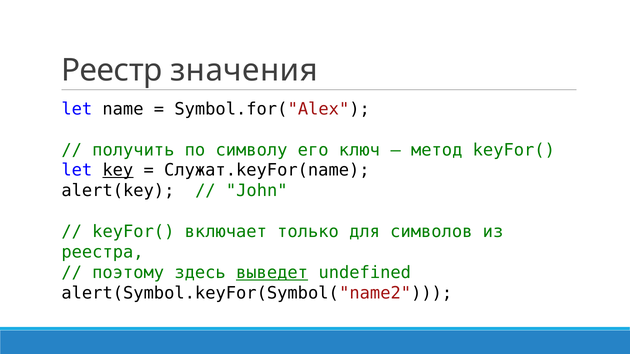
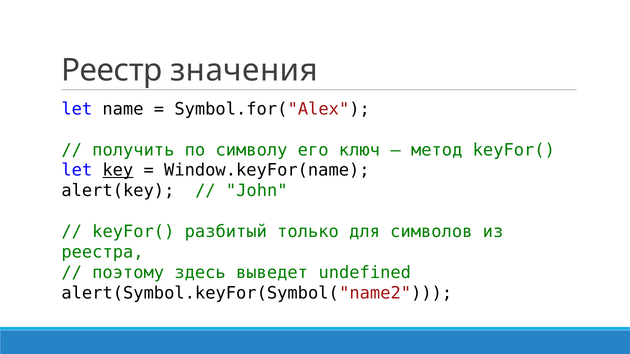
Служат.keyFor(name: Служат.keyFor(name -> Window.keyFor(name (267, 171)
включает: включает -> разбитый (226, 232)
выведет underline: present -> none (272, 273)
